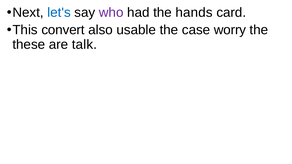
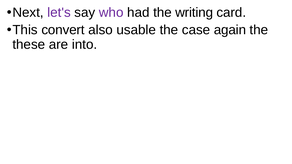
let's colour: blue -> purple (59, 13)
hands: hands -> writing (194, 13)
worry: worry -> again (230, 30)
talk: talk -> into (85, 44)
